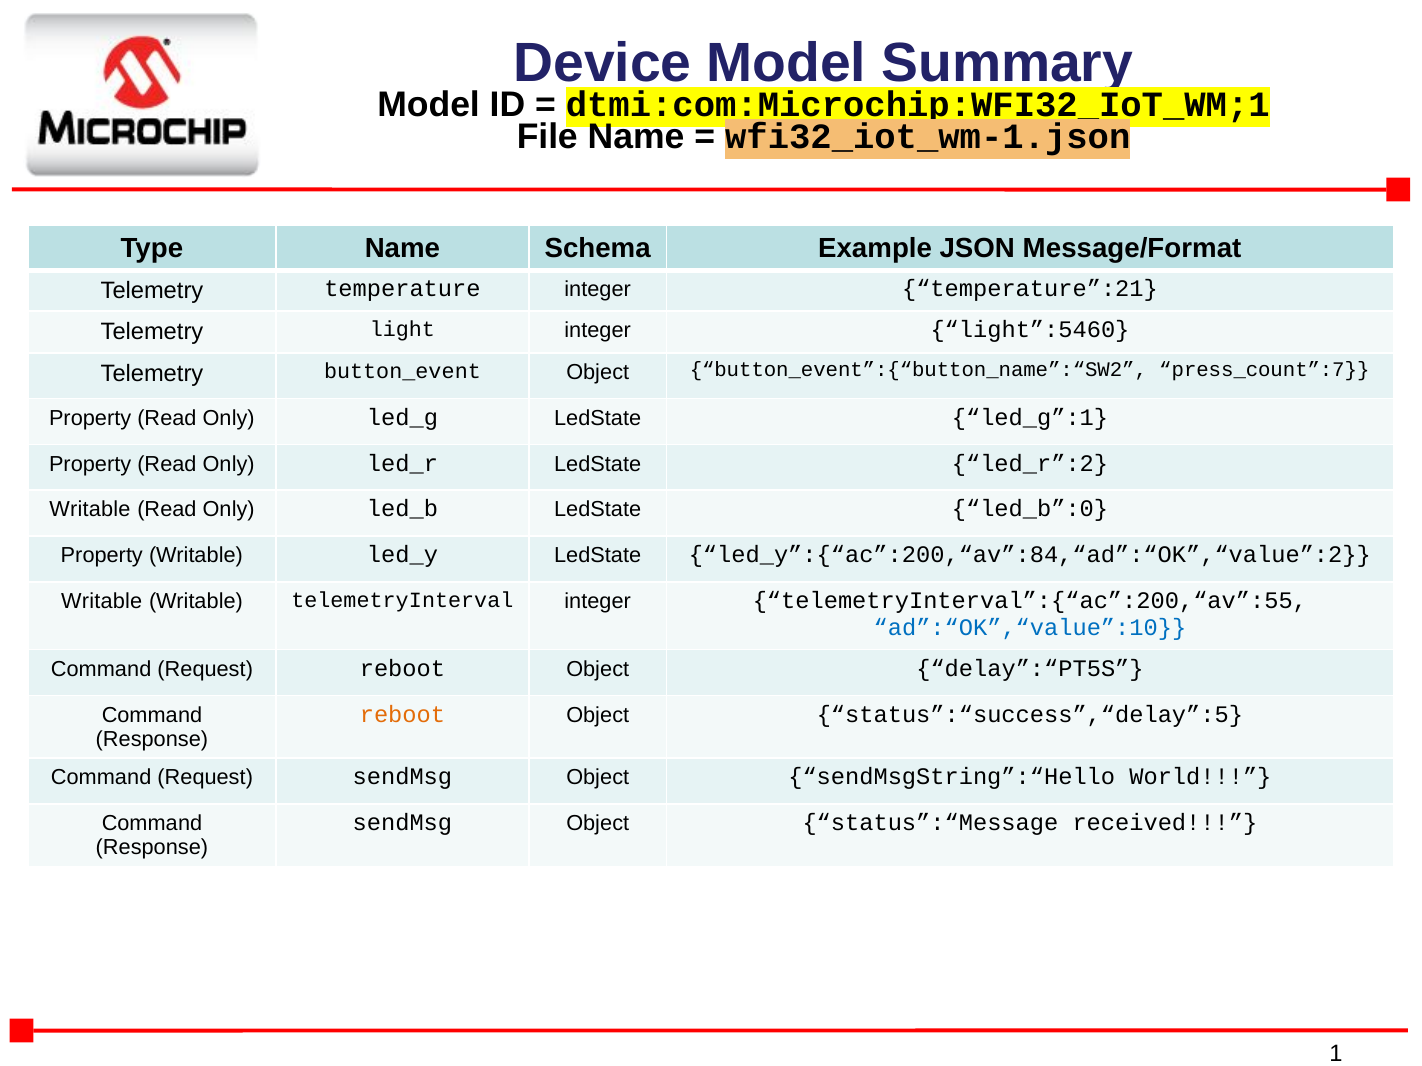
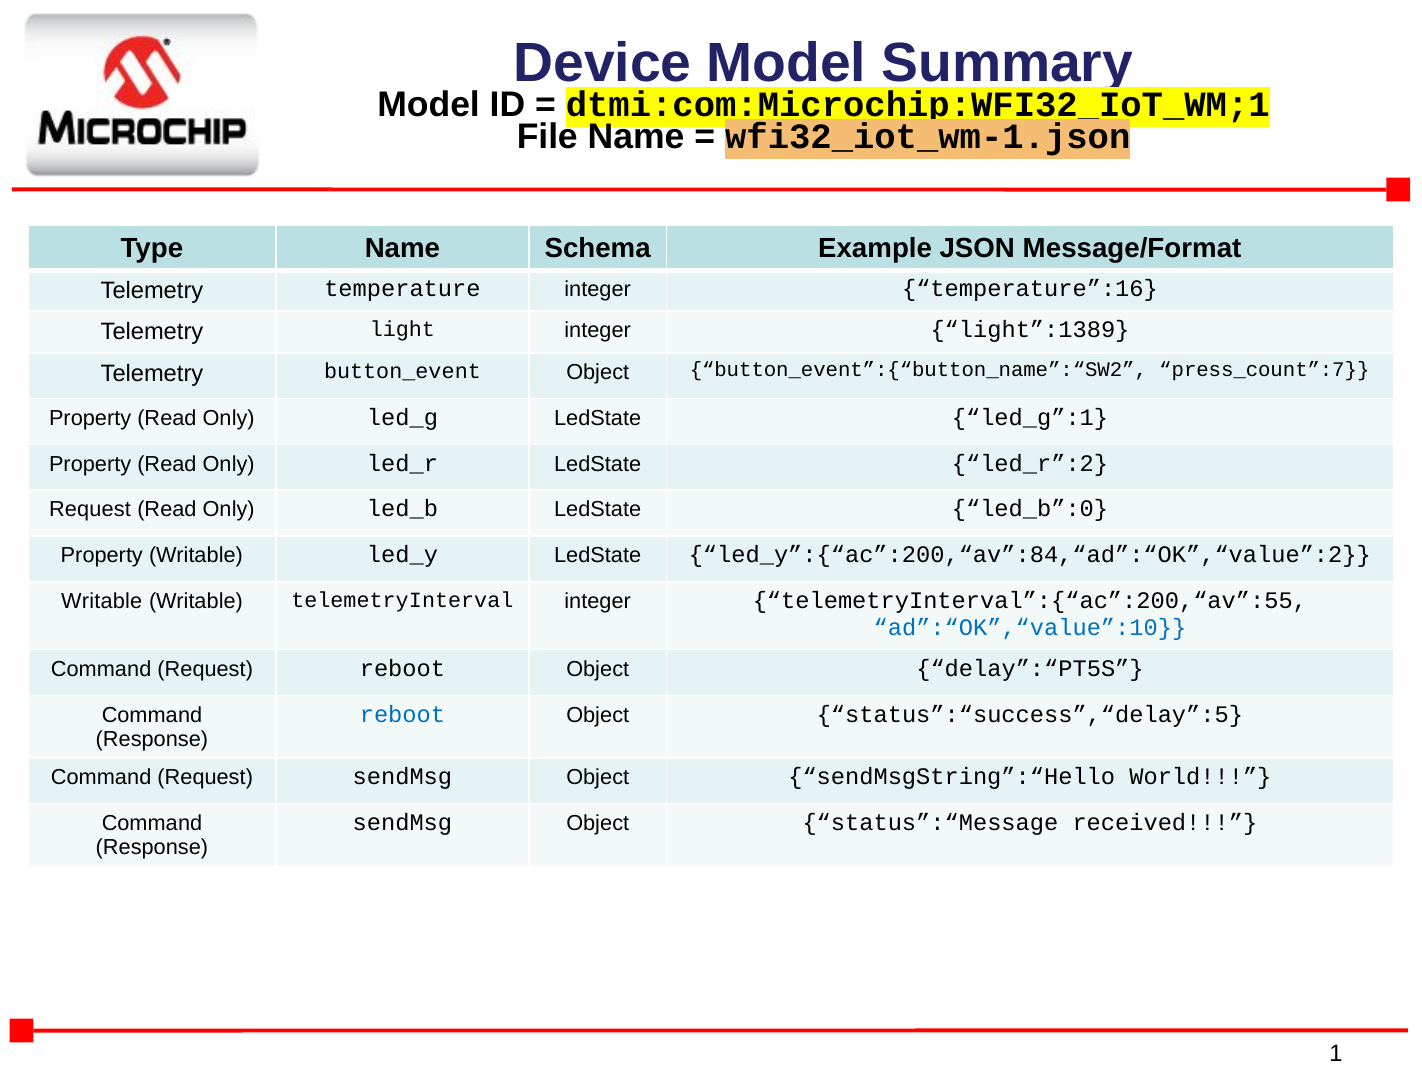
temperature”:21: temperature”:21 -> temperature”:16 (1030, 289)
light”:5460: light”:5460 -> light”:1389 (1030, 330)
Writable: Writable -> Request (90, 510)
reboot colour: orange -> blue (402, 715)
